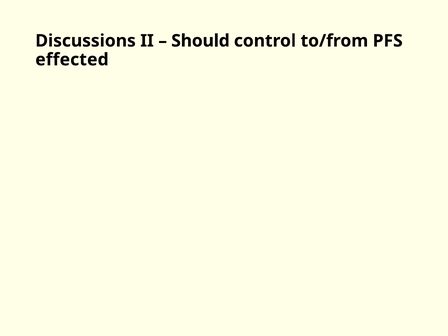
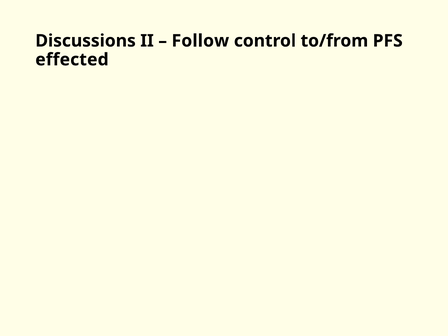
Should: Should -> Follow (200, 41)
